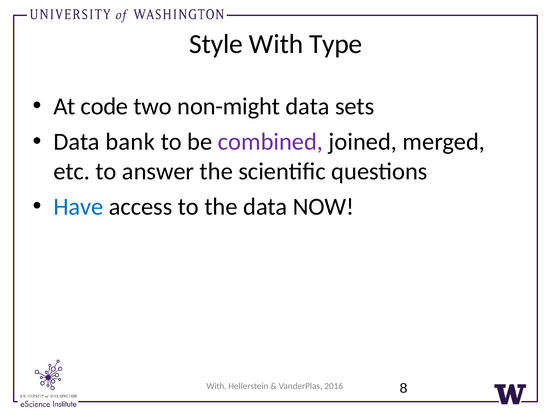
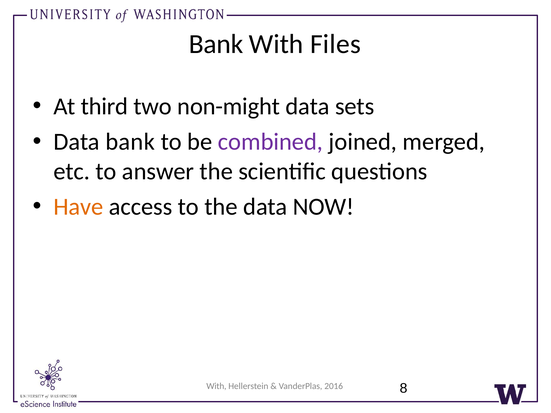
Style: Style -> Bank (216, 44)
Type: Type -> Files (335, 44)
code: code -> third (104, 106)
Have colour: blue -> orange (78, 207)
